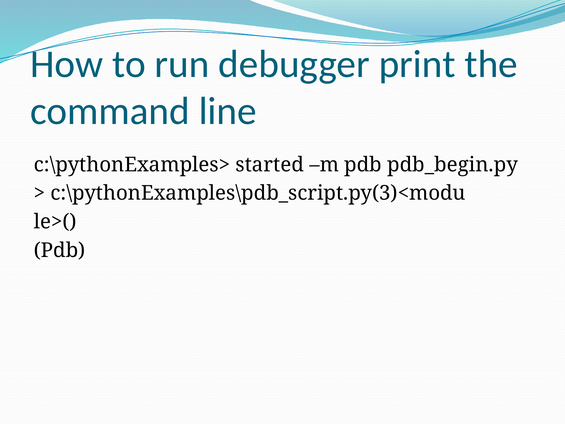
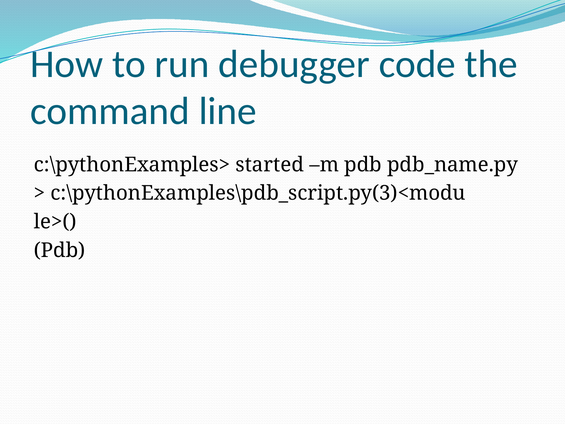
print: print -> code (417, 64)
pdb_begin.py: pdb_begin.py -> pdb_name.py (453, 165)
